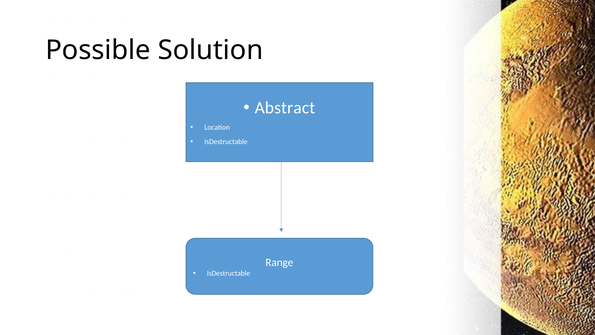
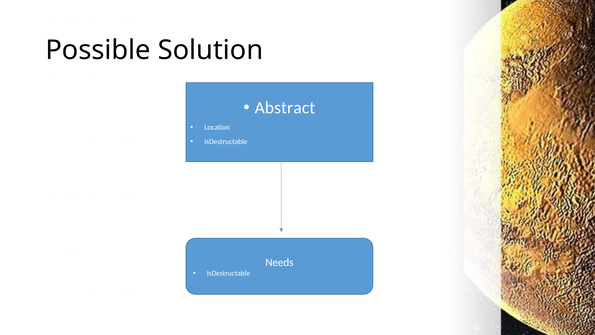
Range: Range -> Needs (279, 262)
